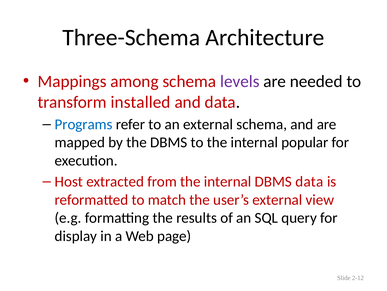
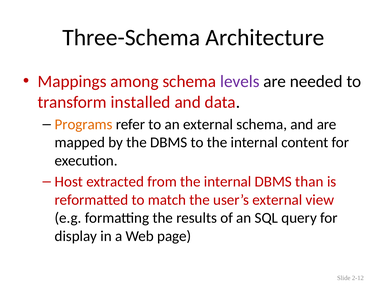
Programs colour: blue -> orange (84, 124)
popular: popular -> content (305, 142)
DBMS data: data -> than (309, 181)
